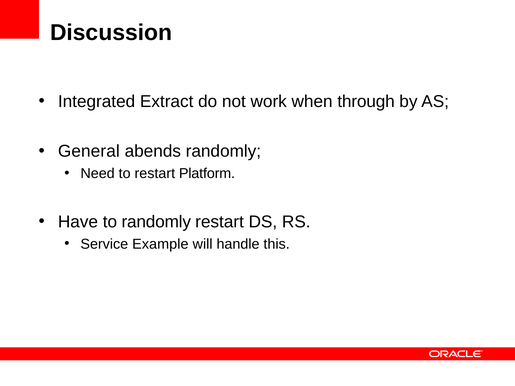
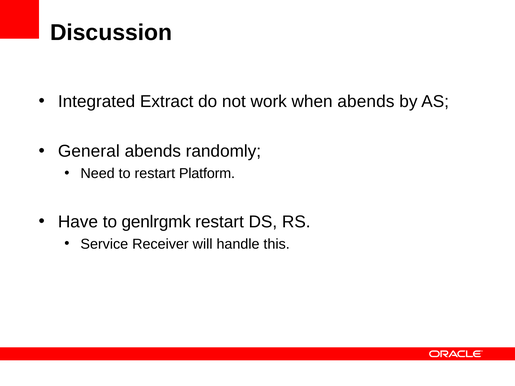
when through: through -> abends (366, 102)
to randomly: randomly -> genlrgmk (156, 222)
Example: Example -> Receiver (160, 244)
